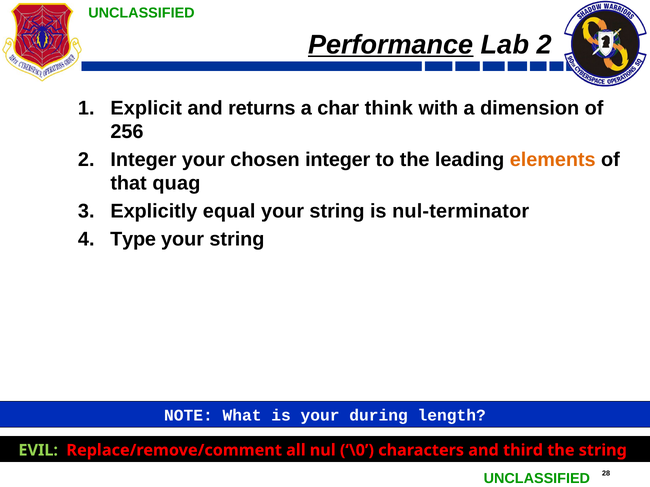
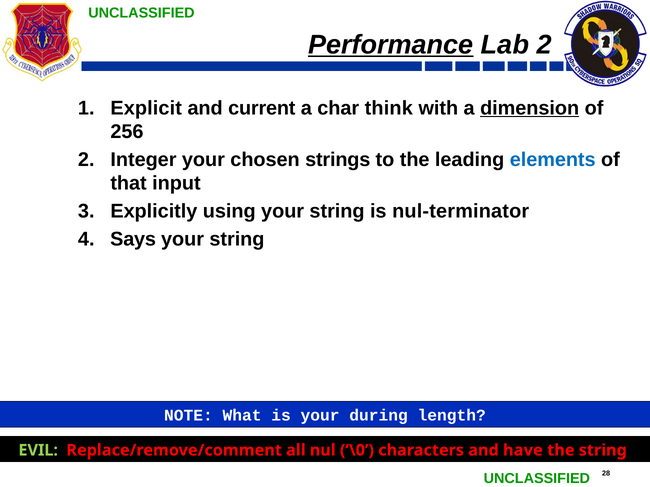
returns: returns -> current (262, 108)
dimension underline: none -> present (530, 108)
chosen integer: integer -> strings (338, 160)
elements colour: orange -> blue (553, 160)
quag: quag -> input (176, 184)
equal: equal -> using (229, 211)
Type: Type -> Says (133, 239)
third: third -> have (523, 451)
